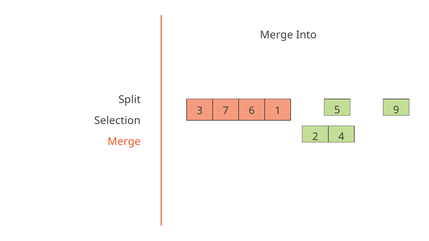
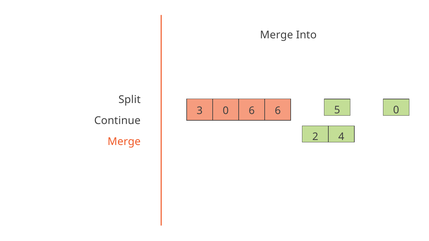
5 9: 9 -> 0 (396, 110)
3 7: 7 -> 0 (226, 111)
6 1: 1 -> 6 (278, 111)
Selection: Selection -> Continue (117, 121)
